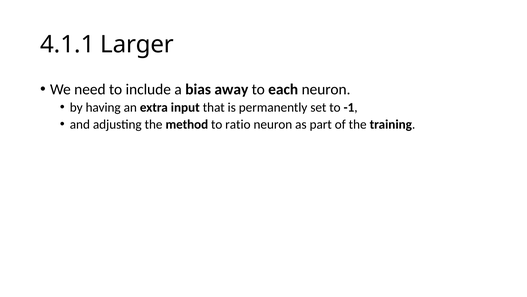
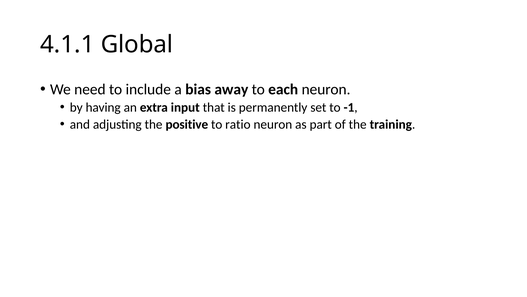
Larger: Larger -> Global (137, 44)
method: method -> positive (187, 124)
